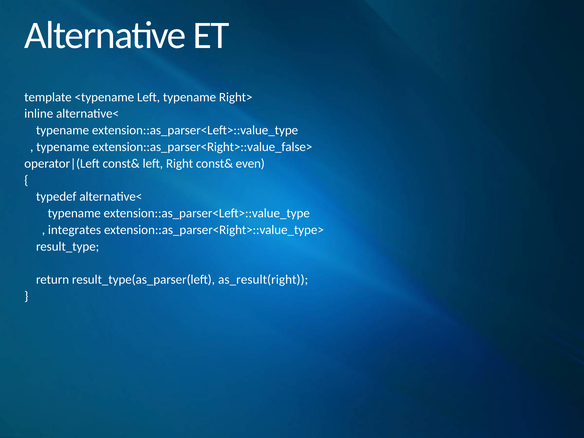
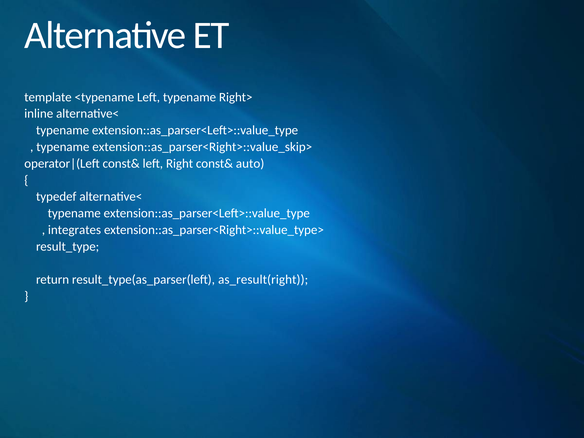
extension::as_parser<Right>::value_false>: extension::as_parser<Right>::value_false> -> extension::as_parser<Right>::value_skip> (202, 147)
even: even -> auto (250, 163)
